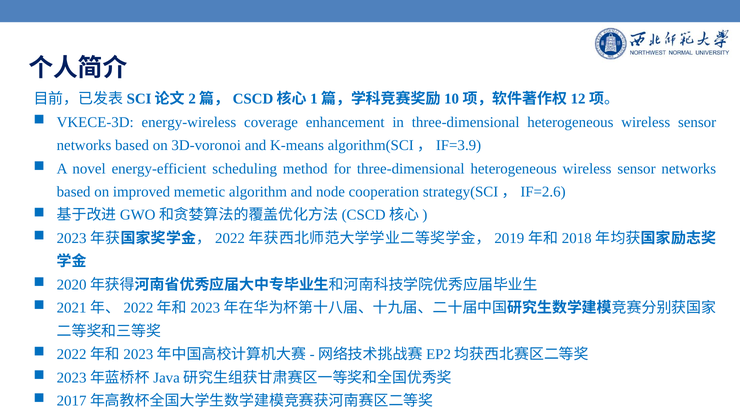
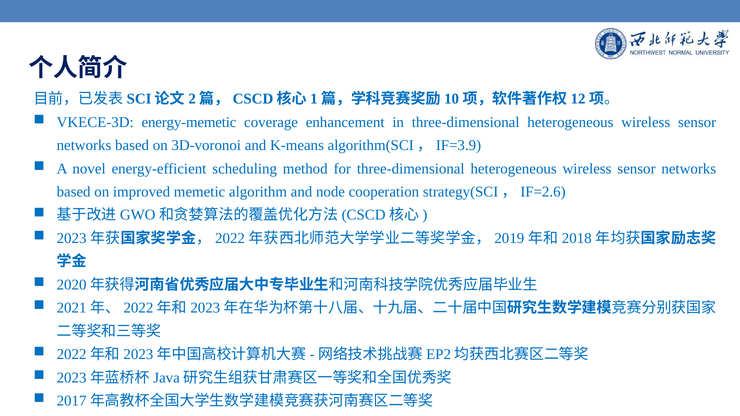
energy-wireless: energy-wireless -> energy-memetic (189, 122)
